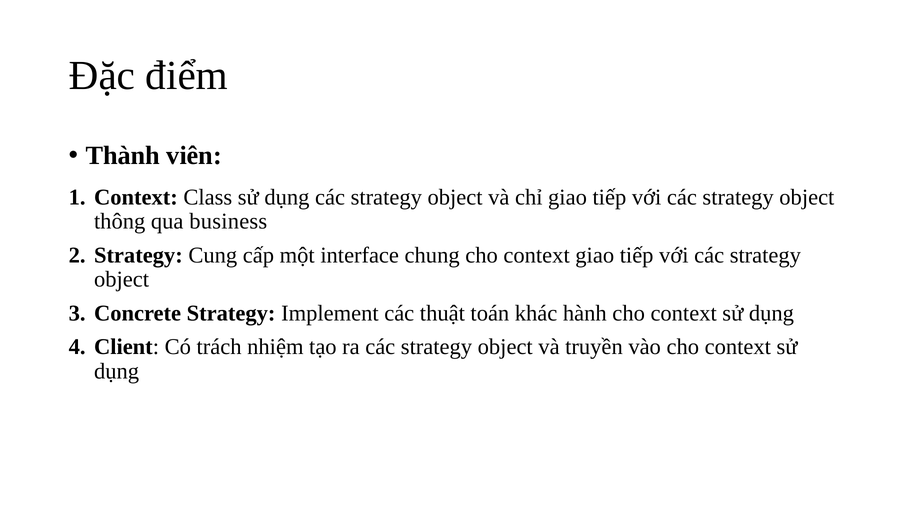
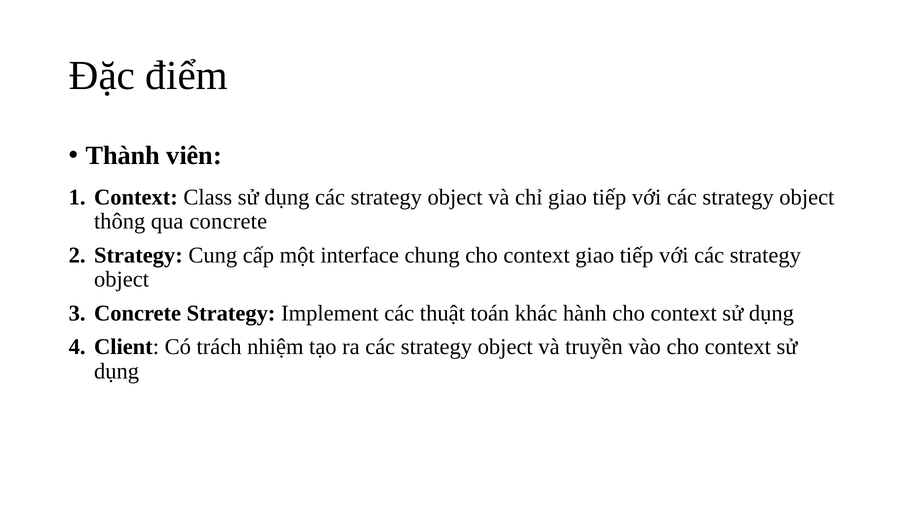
qua business: business -> concrete (228, 221)
